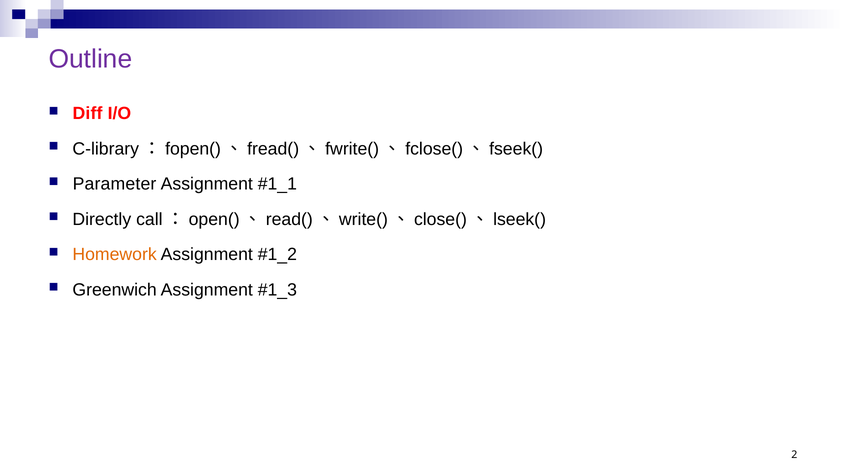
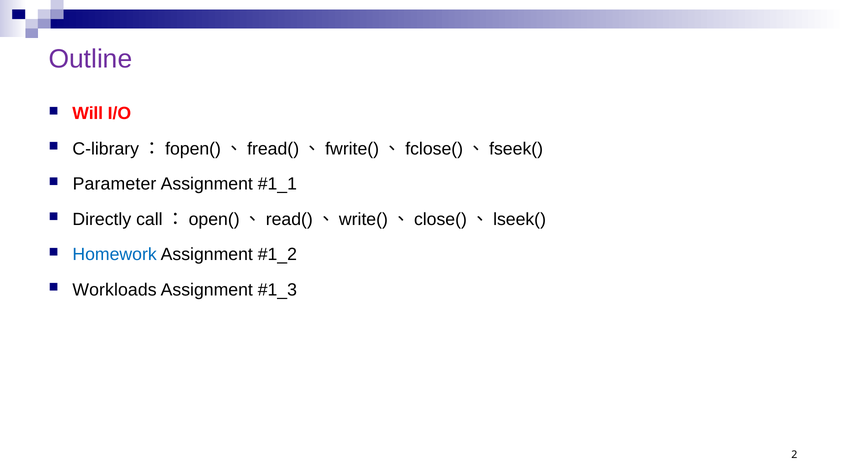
Diff: Diff -> Will (88, 114)
Homework colour: orange -> blue (115, 255)
Greenwich: Greenwich -> Workloads (115, 290)
